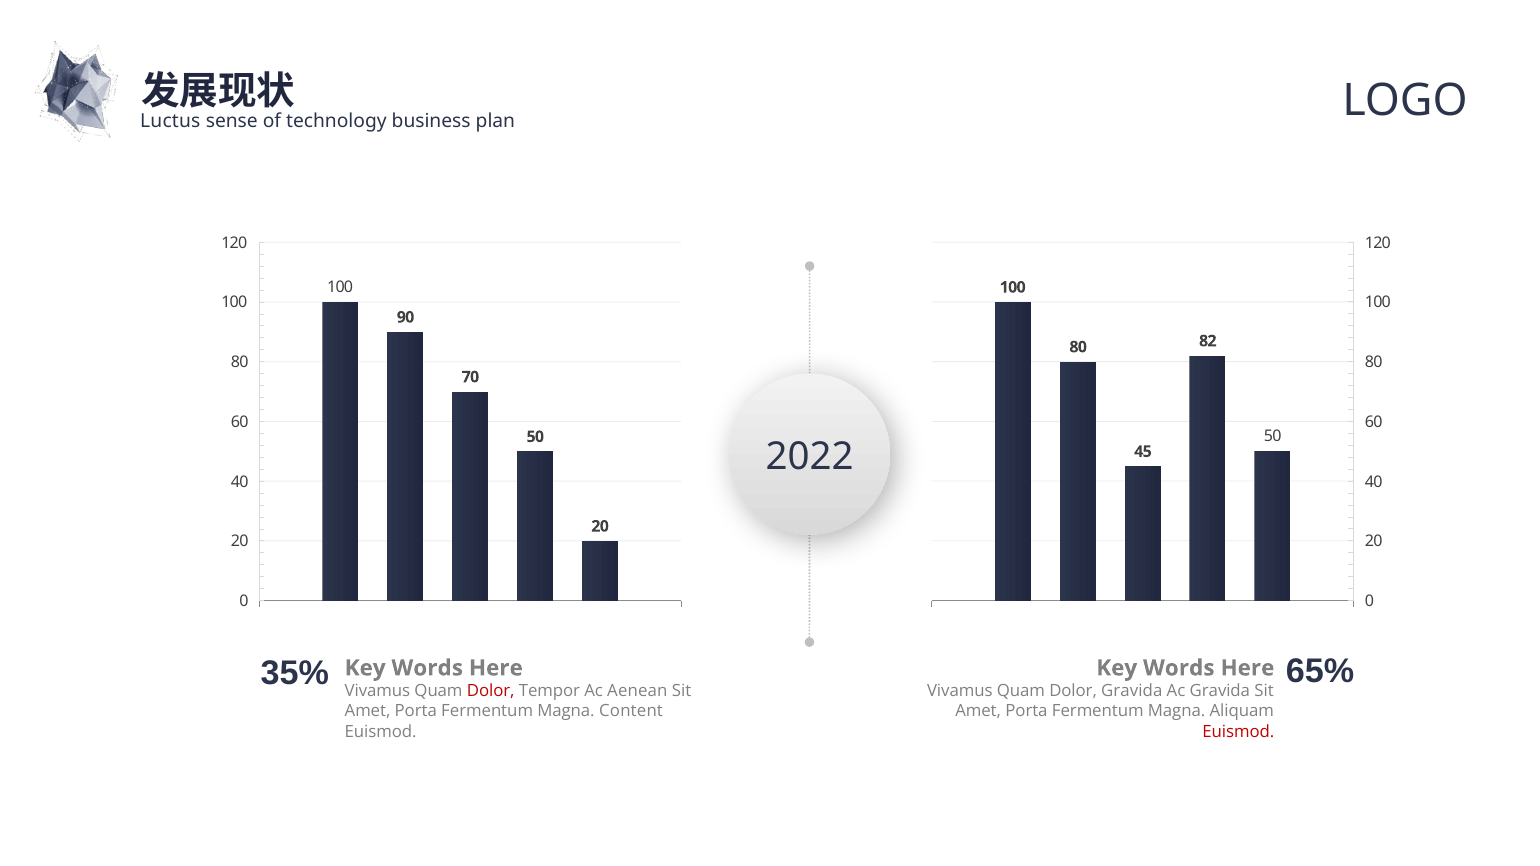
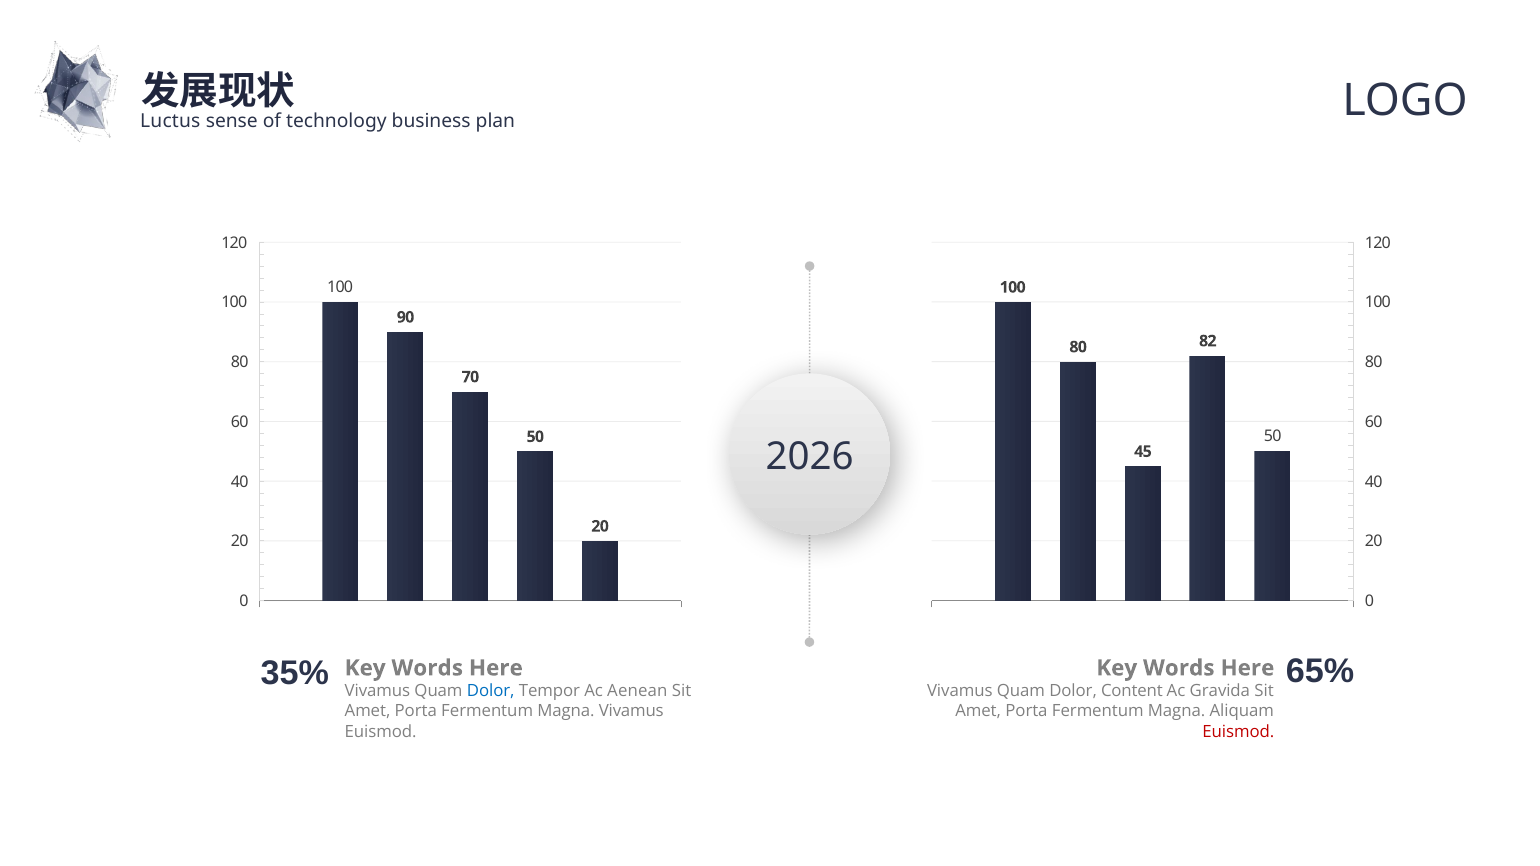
2022: 2022 -> 2026 (810, 457)
Dolor colour: red -> blue (491, 691)
Dolor Gravida: Gravida -> Content (1132, 691)
Magna Content: Content -> Vivamus (631, 712)
